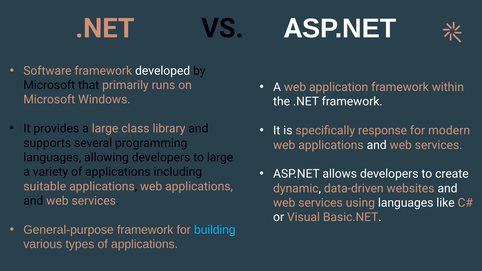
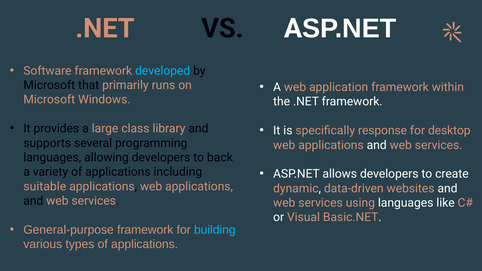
developed colour: white -> light blue (163, 71)
modern: modern -> desktop (449, 131)
to large: large -> back (220, 158)
